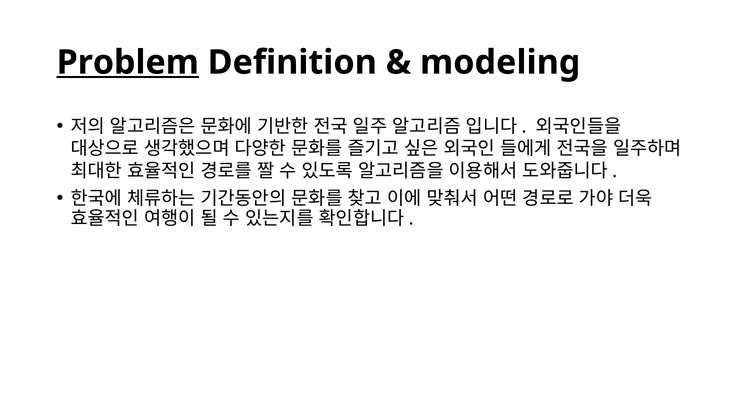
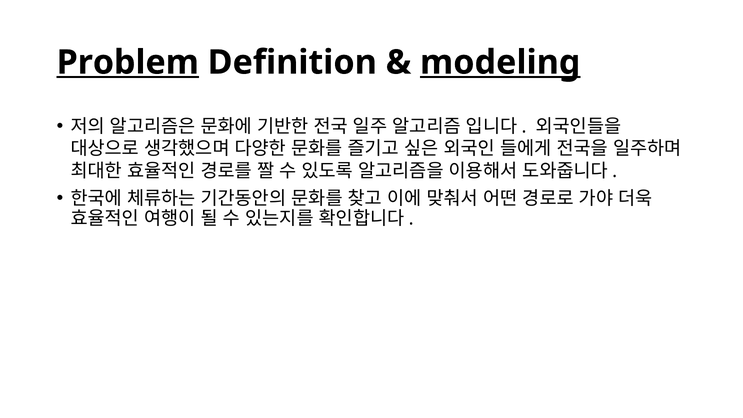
modeling underline: none -> present (500, 62)
